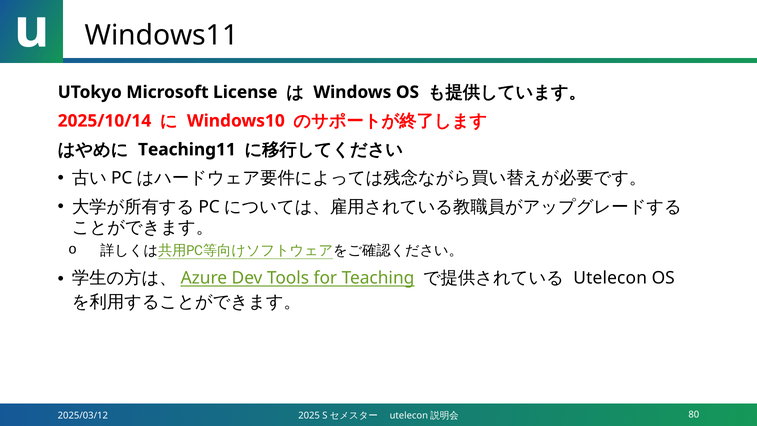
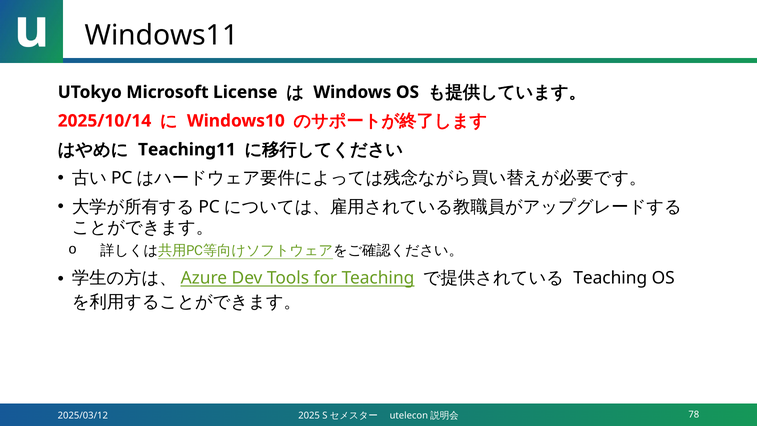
Utelecon: Utelecon -> Teaching (610, 278)
80: 80 -> 78 (694, 415)
